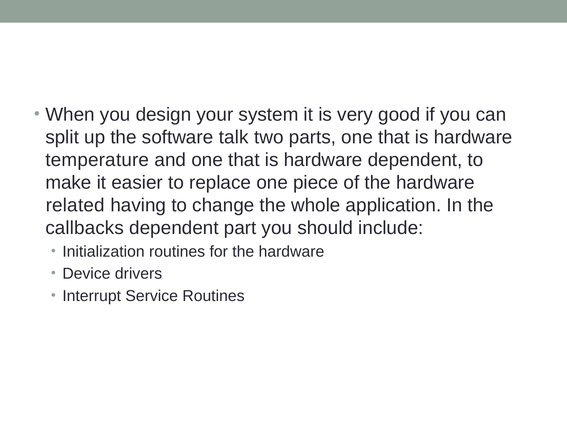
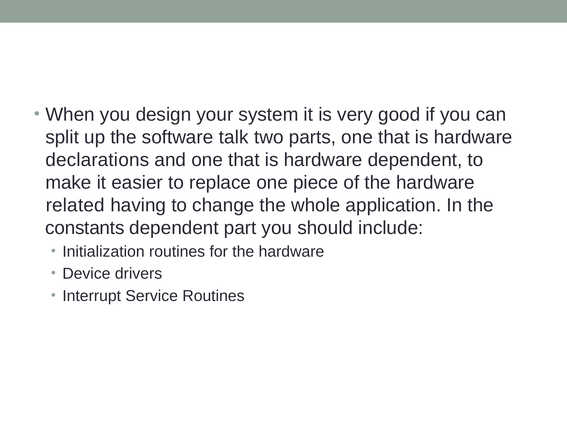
temperature: temperature -> declarations (97, 160)
callbacks: callbacks -> constants (85, 228)
